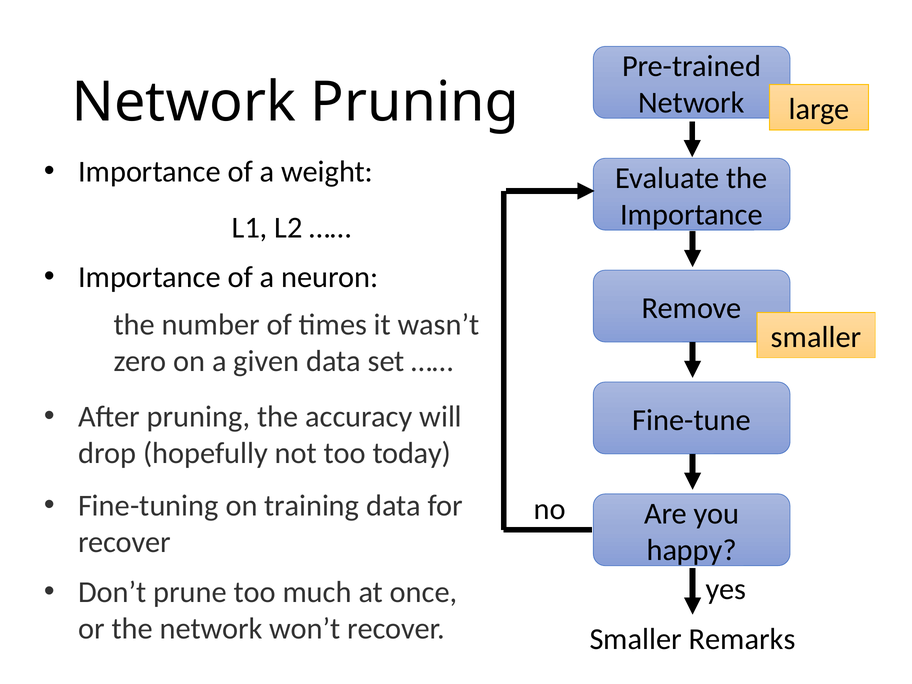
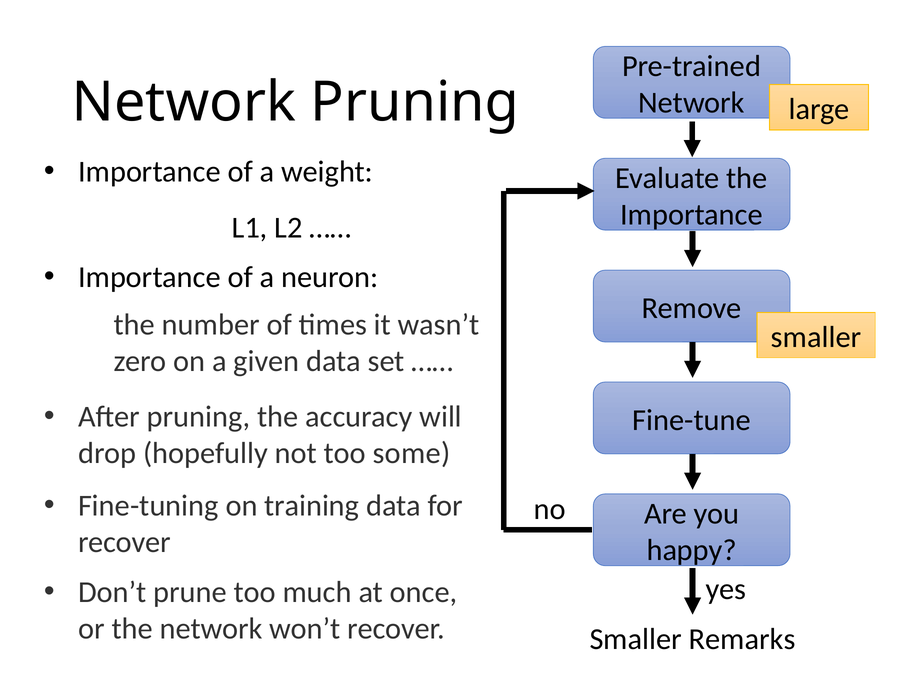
today: today -> some (412, 453)
